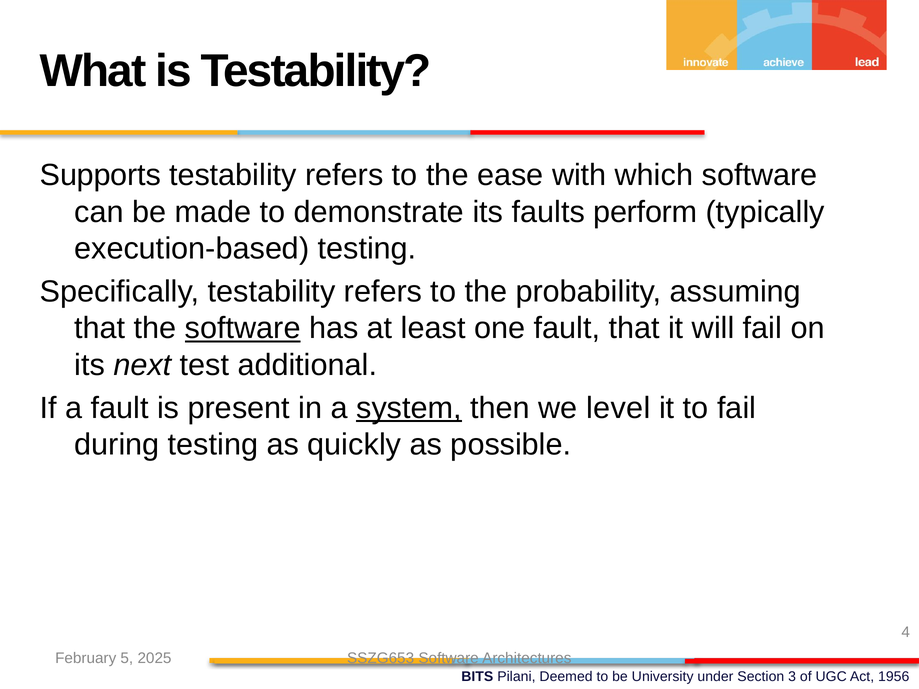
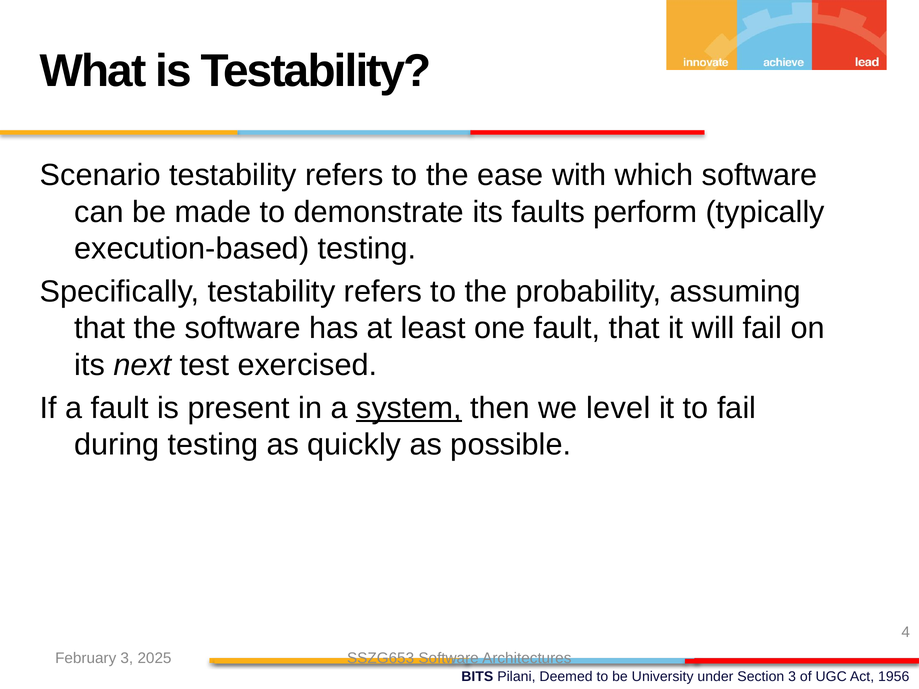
Supports: Supports -> Scenario (100, 175)
software underline: present -> none (243, 328)
additional: additional -> exercised (307, 365)
February 5: 5 -> 3 (127, 658)
